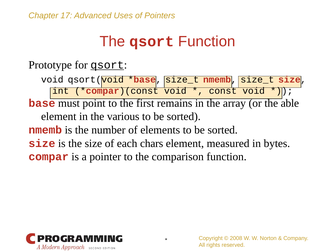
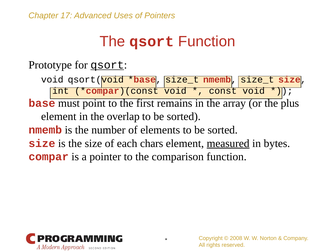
able: able -> plus (290, 103)
various: various -> overlap (123, 117)
measured underline: none -> present (228, 143)
